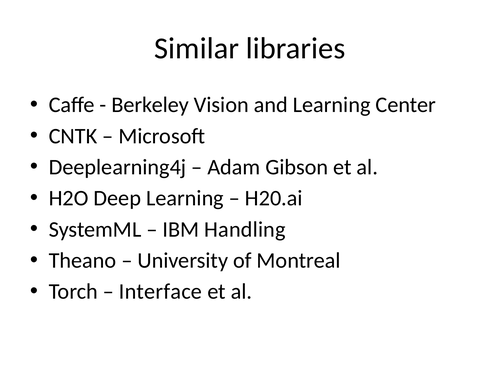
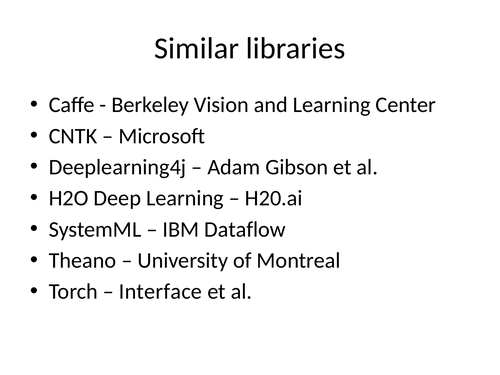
Handling: Handling -> Dataflow (245, 229)
